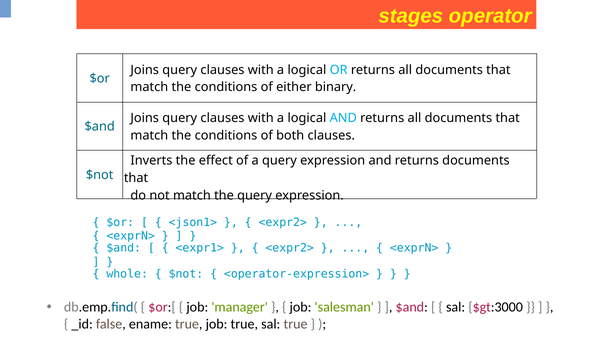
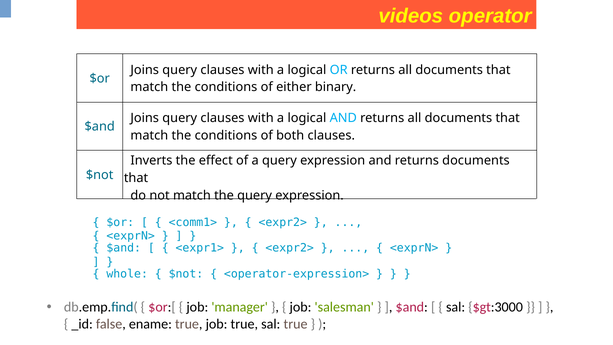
stages: stages -> videos (411, 16)
<json1>: <json1> -> <comm1> (193, 222)
